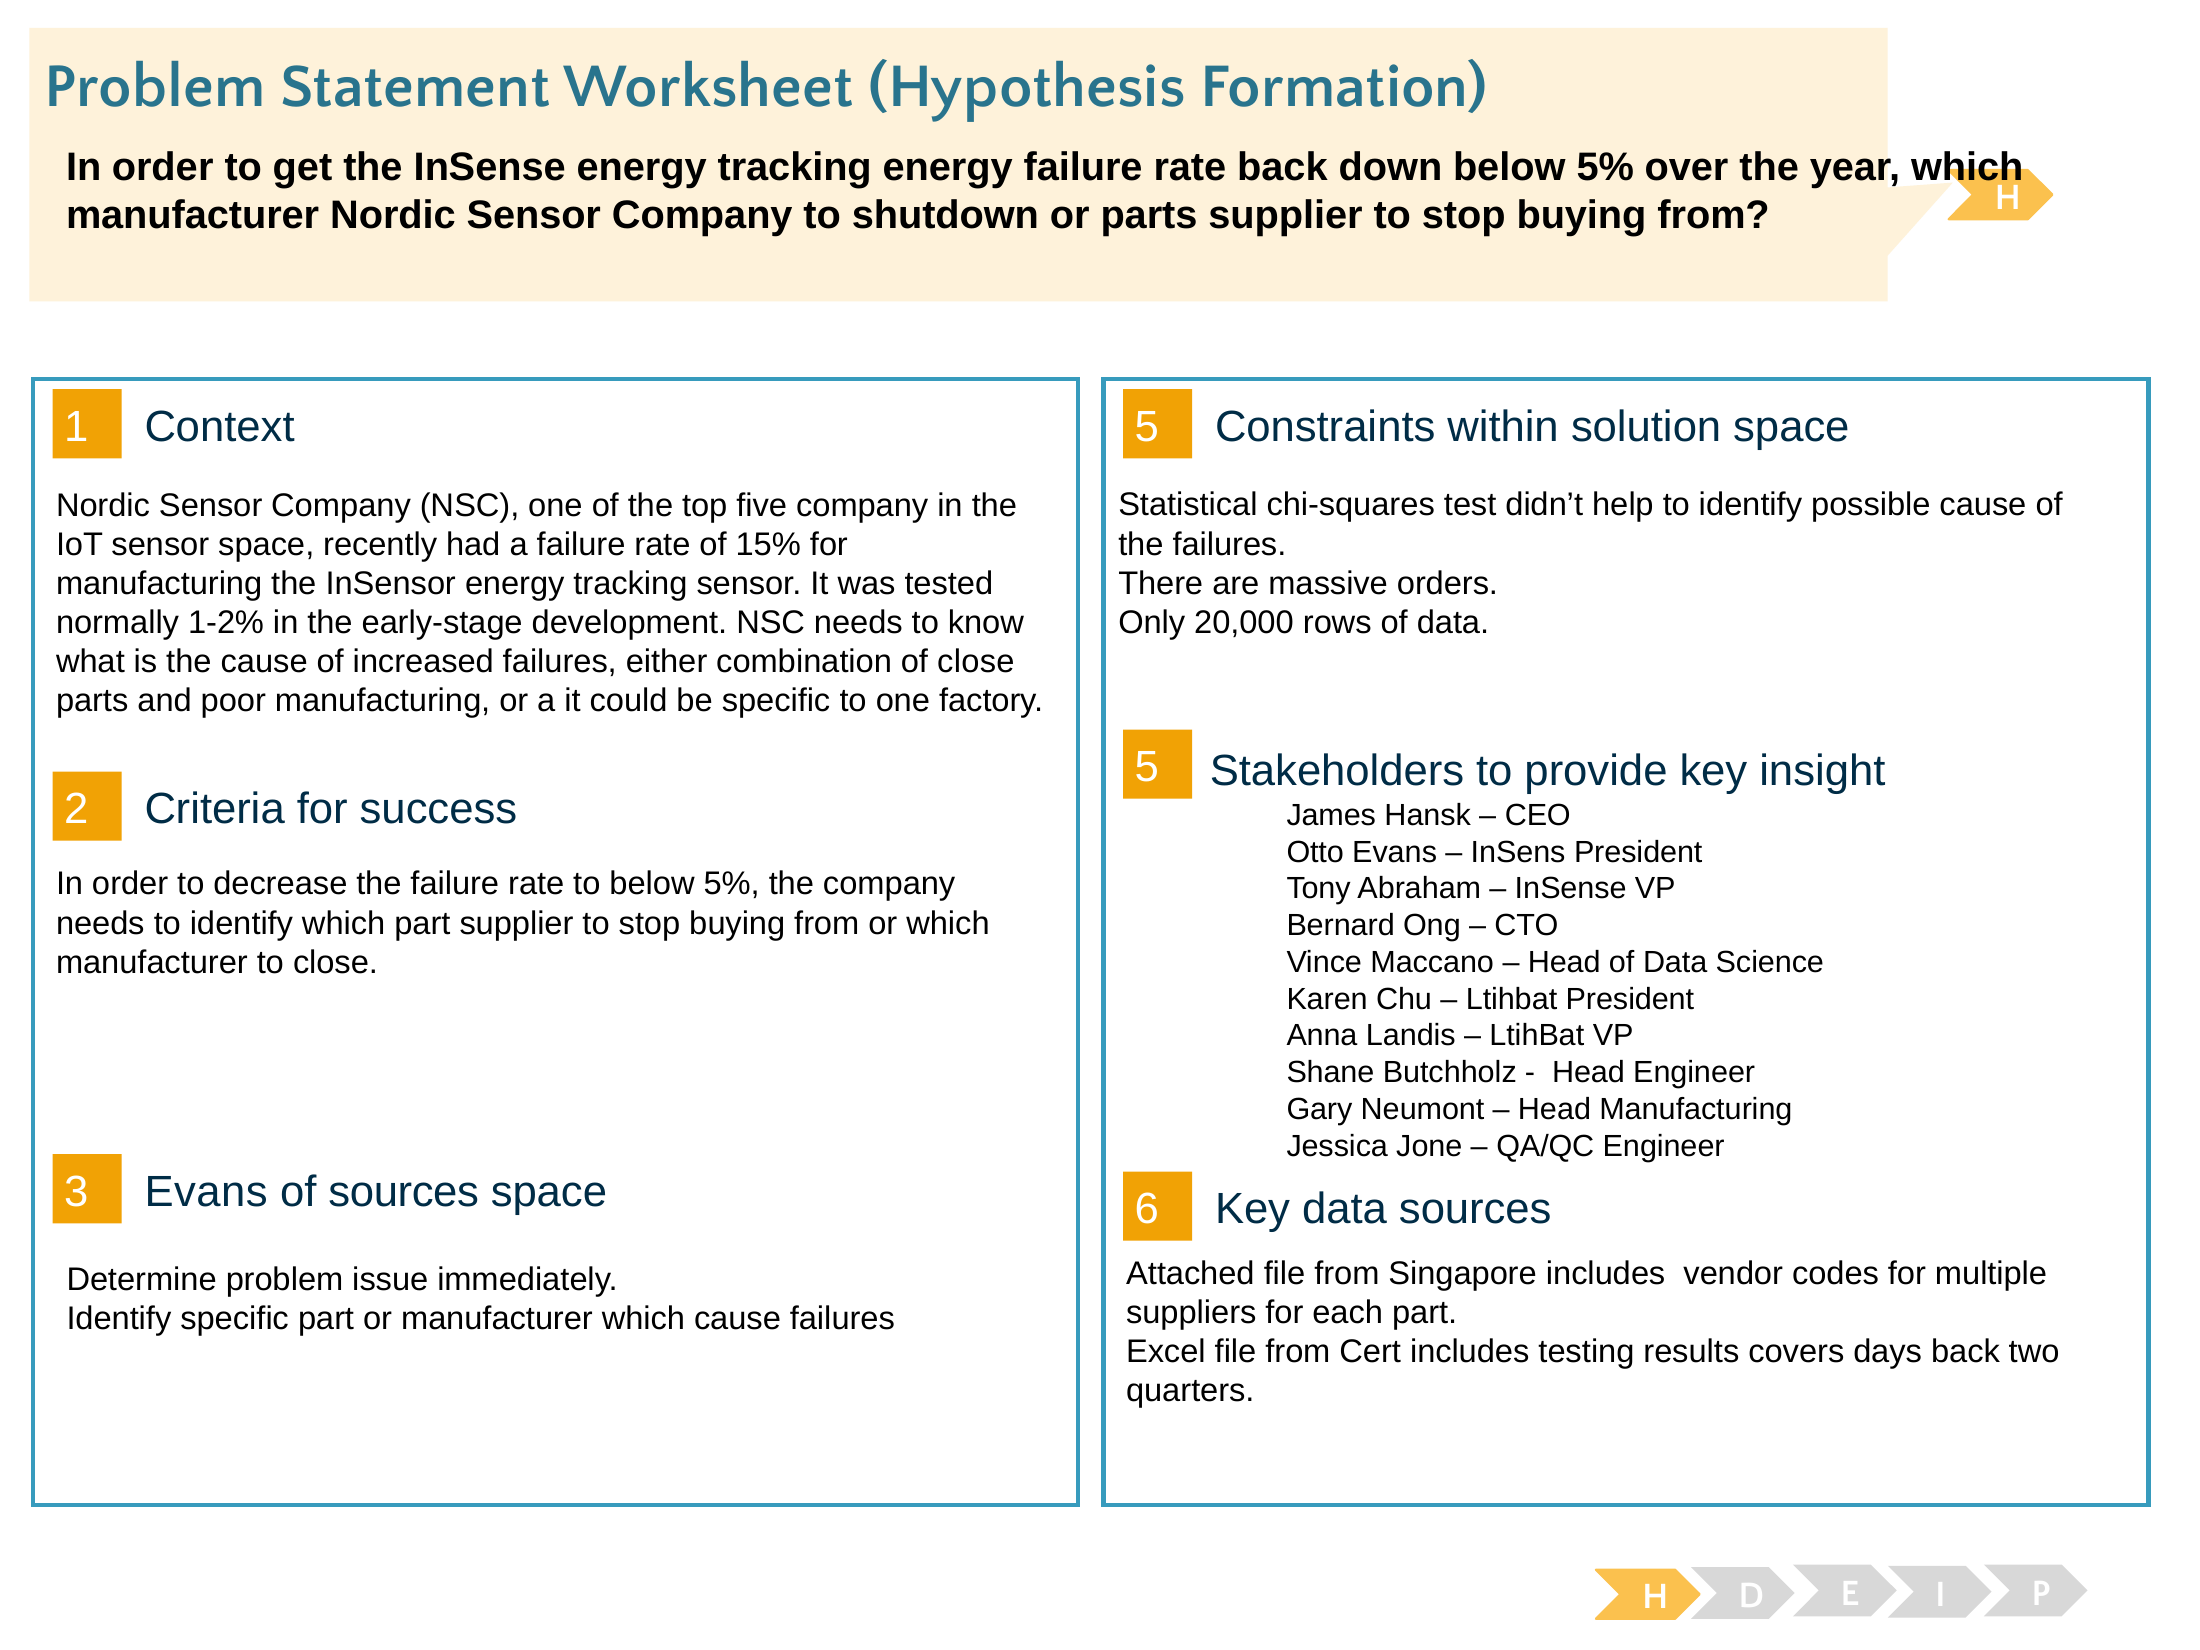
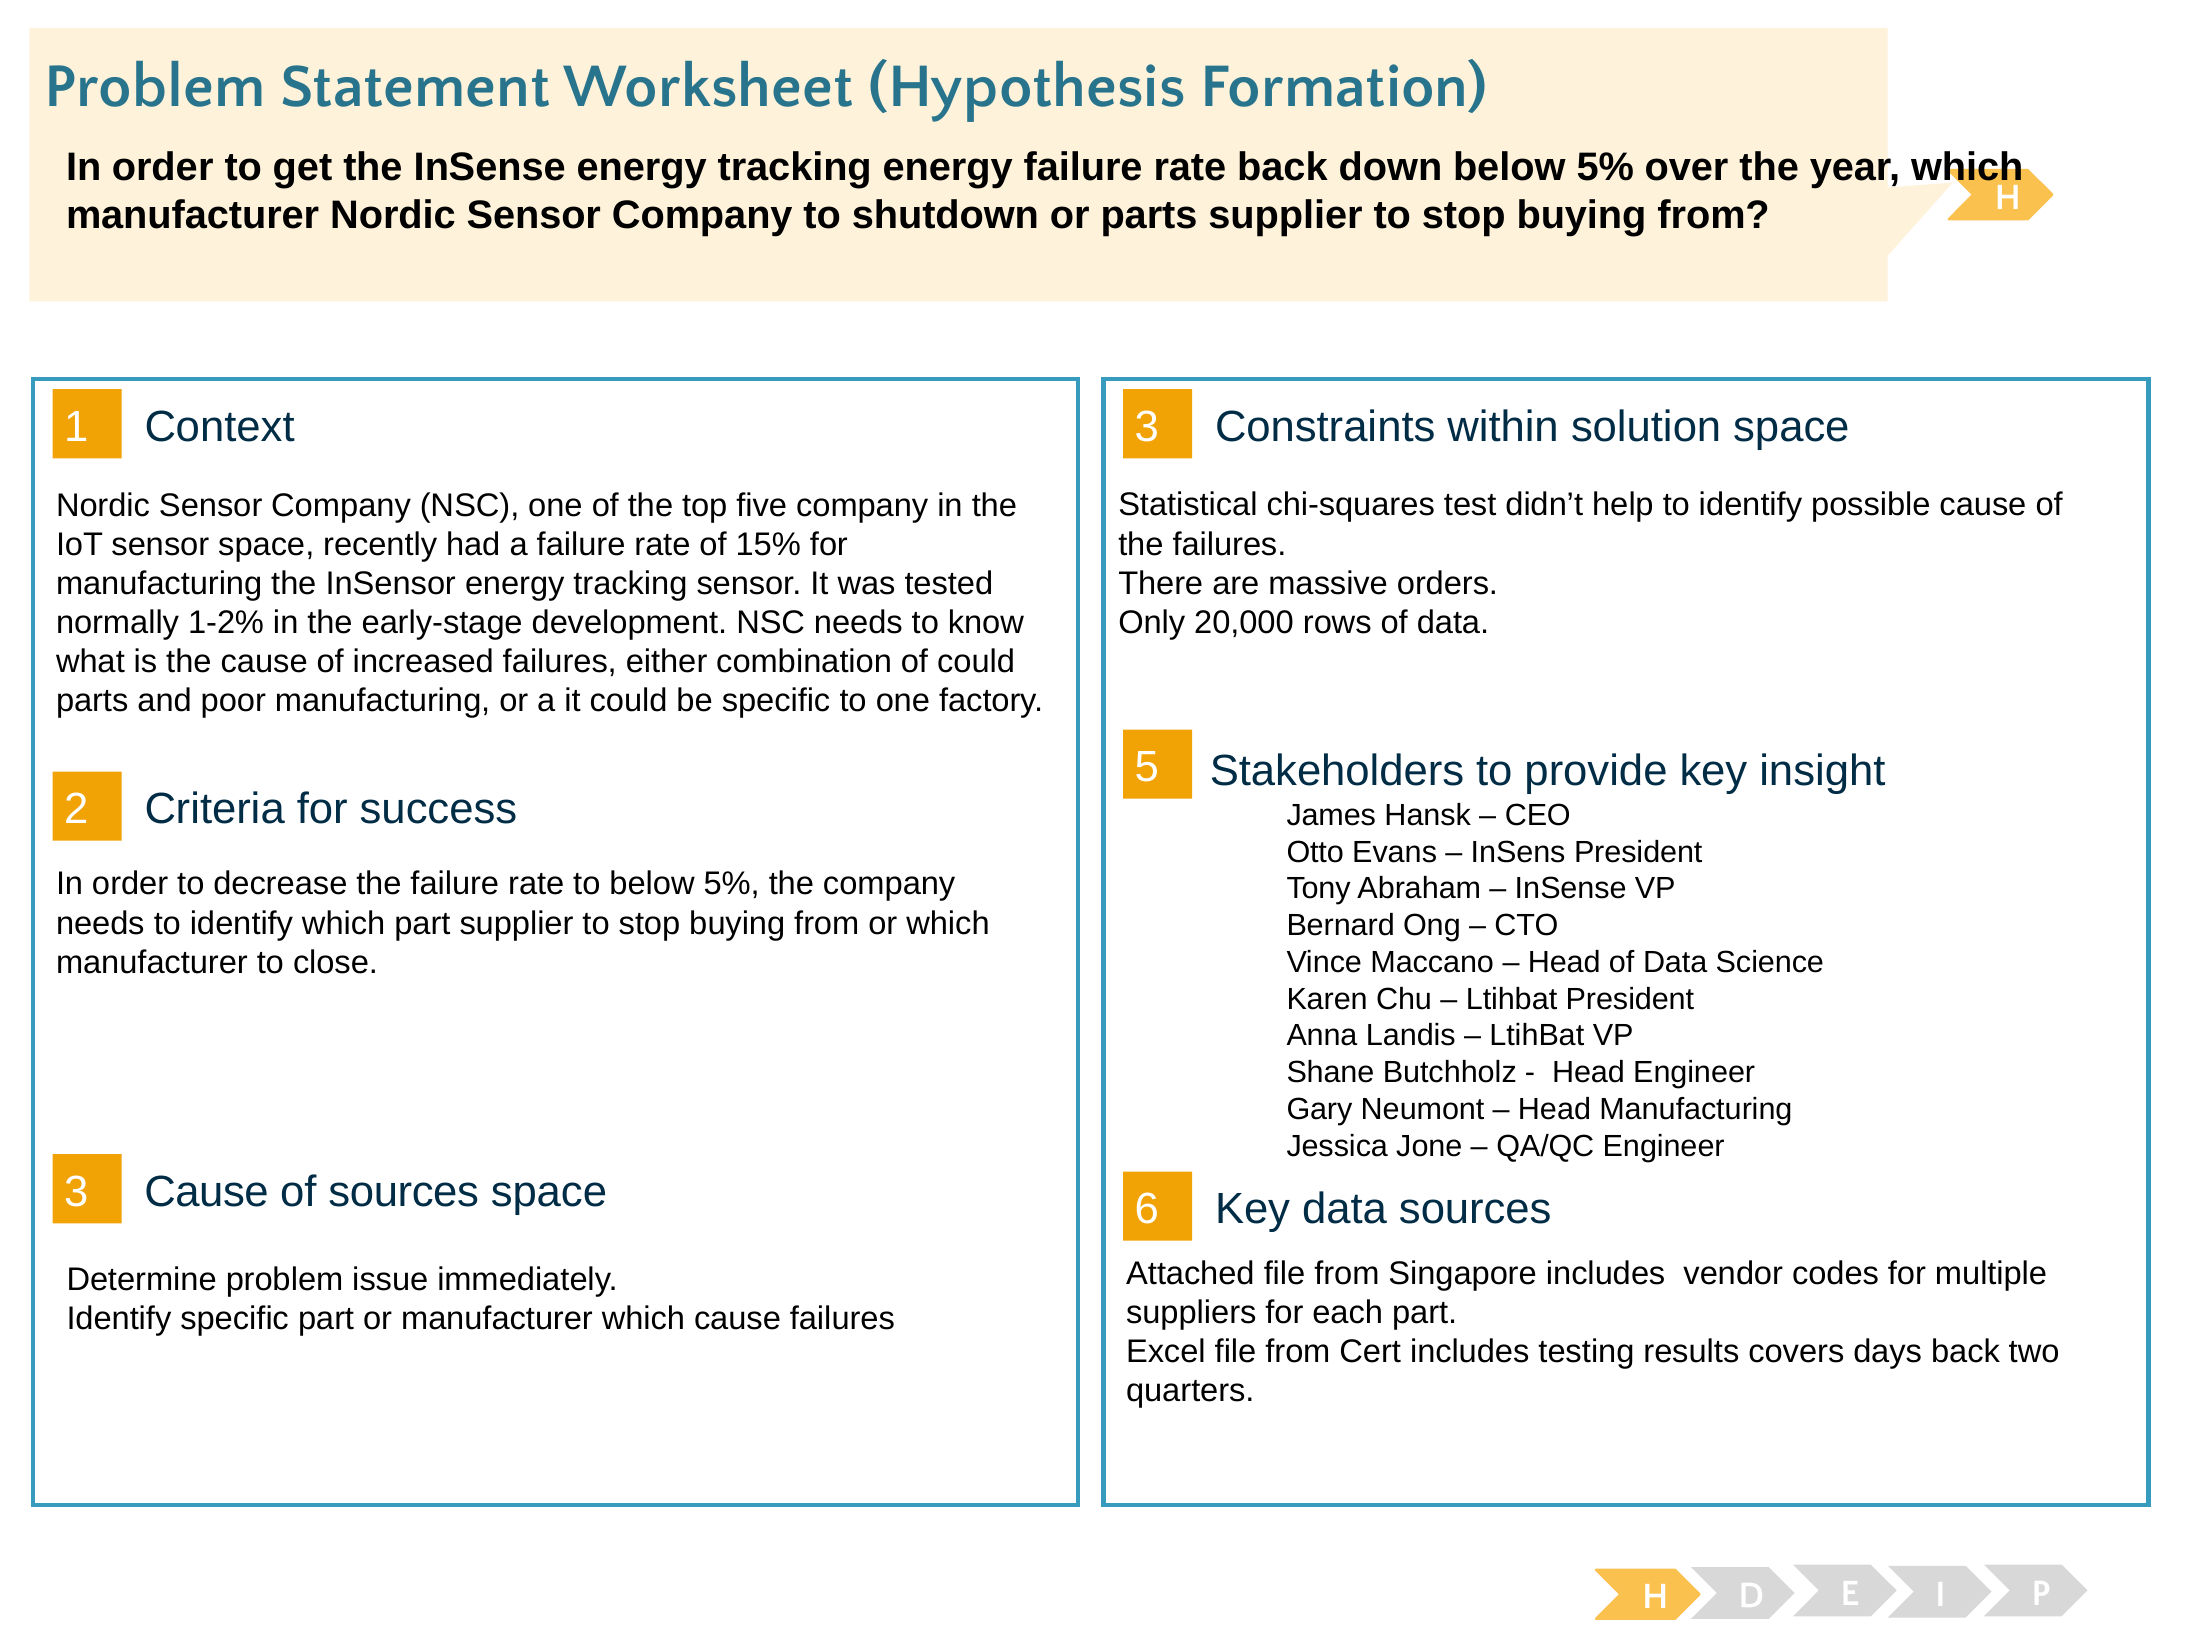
1 5: 5 -> 3 (1147, 427)
of close: close -> could (976, 662)
Evans: Evans -> Cause (207, 1192)
